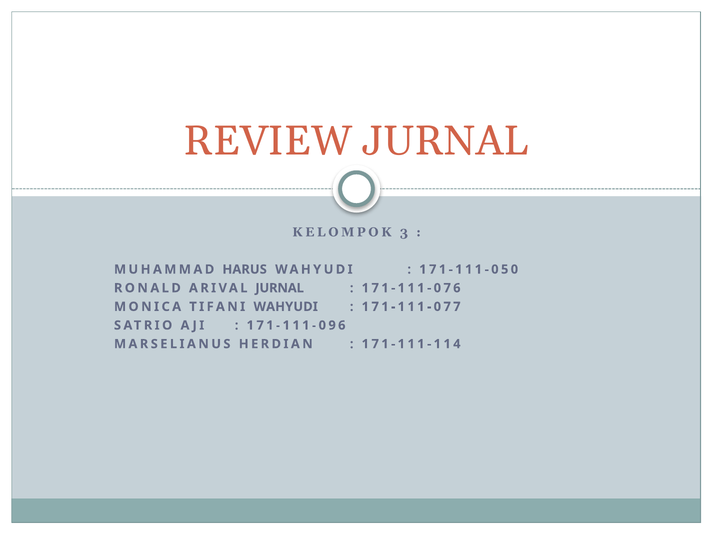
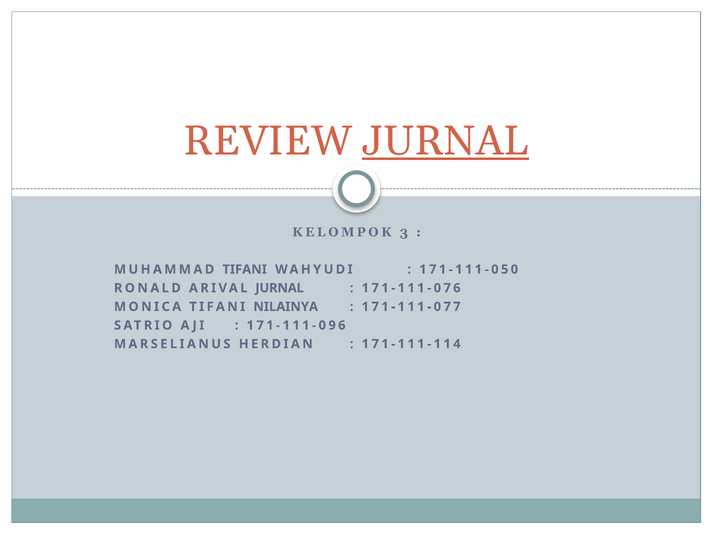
JURNAL underline: none -> present (445, 141)
MUHAMMAD HARUS: HARUS -> TIFANI (245, 269)
TIFANI WAHYUDI: WAHYUDI -> NILAINYA (286, 307)
